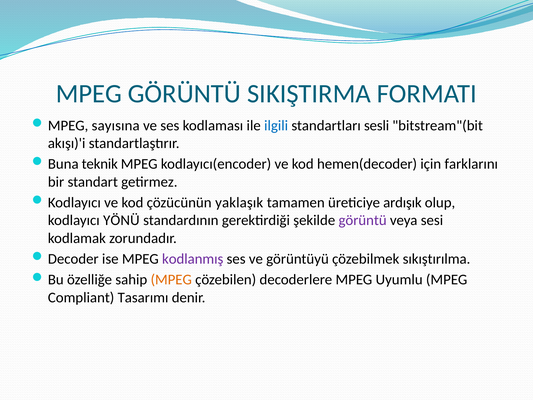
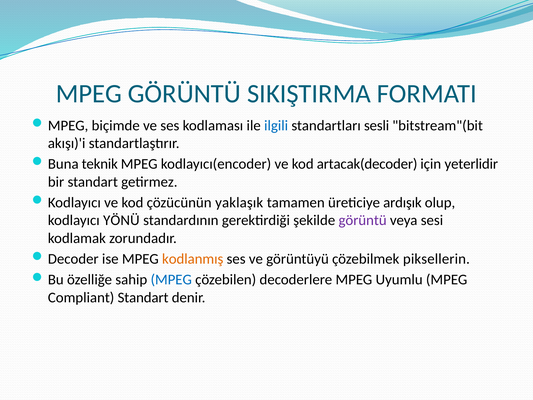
sayısına: sayısına -> biçimde (116, 125)
hemen(decoder: hemen(decoder -> artacak(decoder (367, 164)
farklarını: farklarını -> yeterlidir (471, 164)
kodlanmış colour: purple -> orange (193, 259)
sıkıştırılma: sıkıştırılma -> piksellerin (436, 259)
MPEG colour: orange -> blue (171, 280)
Compliant Tasarımı: Tasarımı -> Standart (143, 297)
